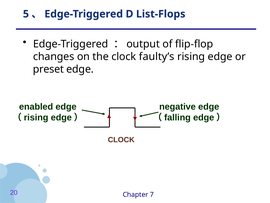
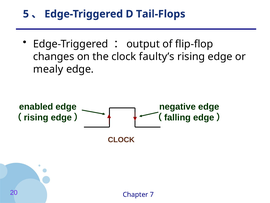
List-Flops: List-Flops -> Tail-Flops (161, 14)
preset: preset -> mealy (48, 69)
